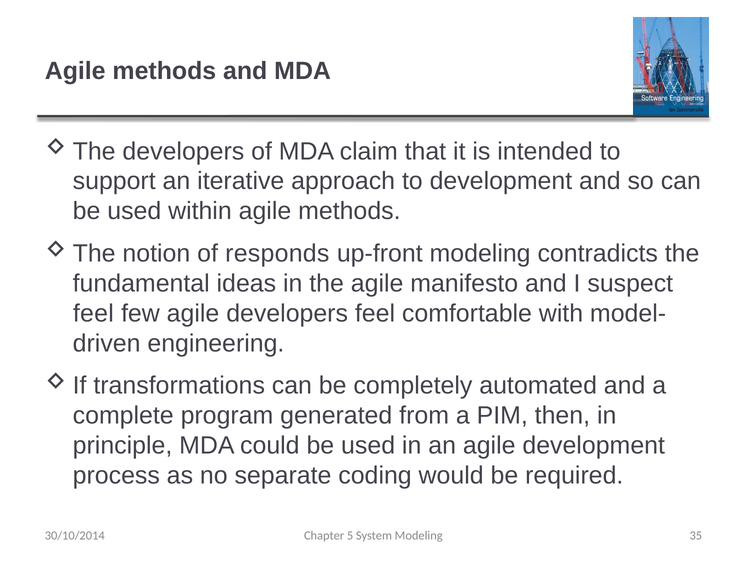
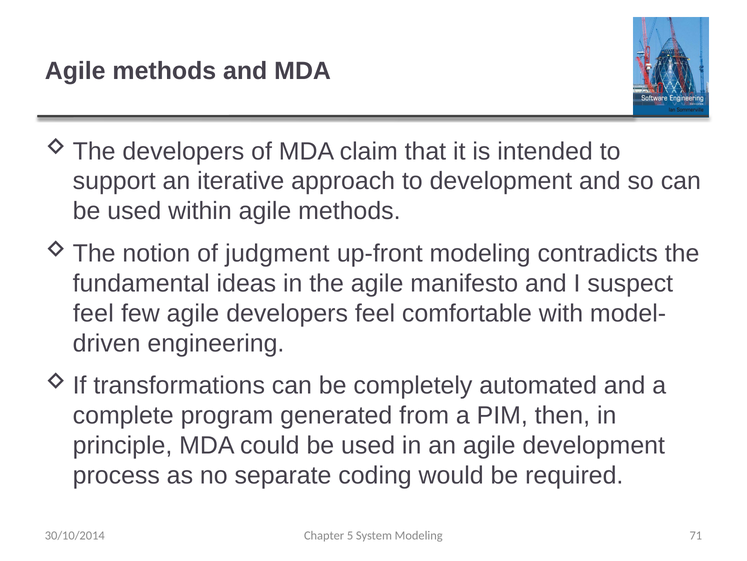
responds: responds -> judgment (277, 253)
35: 35 -> 71 (696, 535)
